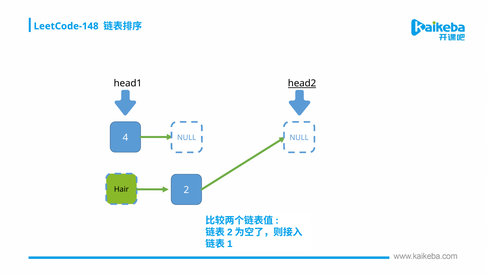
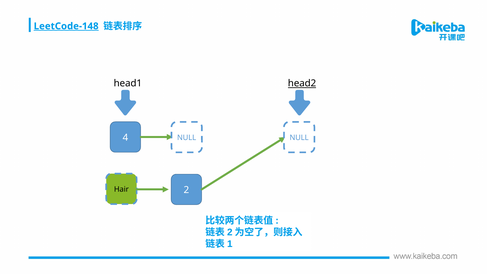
LeetCode-148 underline: none -> present (66, 26)
